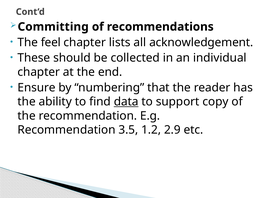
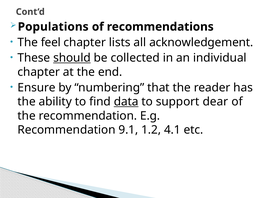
Committing: Committing -> Populations (53, 27)
should underline: none -> present (72, 58)
copy: copy -> dear (215, 102)
3.5: 3.5 -> 9.1 (128, 130)
2.9: 2.9 -> 4.1 (172, 130)
